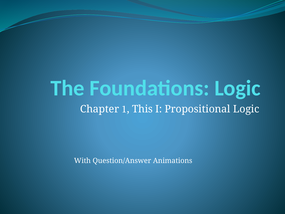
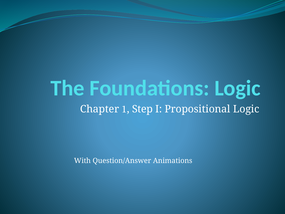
This: This -> Step (142, 109)
